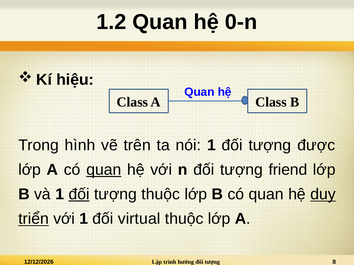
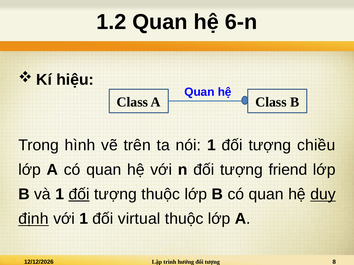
0-n: 0-n -> 6-n (241, 22)
được: được -> chiều (316, 146)
quan underline: present -> none (104, 170)
triển: triển -> định (34, 219)
